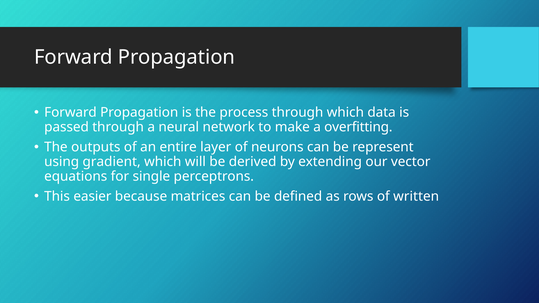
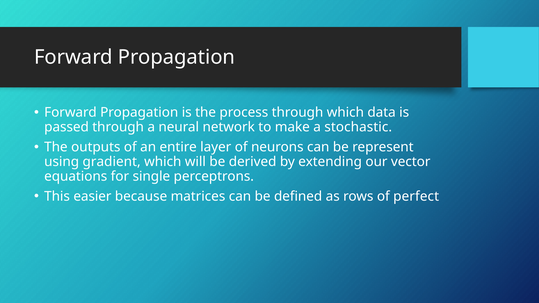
overfitting: overfitting -> stochastic (358, 127)
written: written -> perfect (416, 196)
